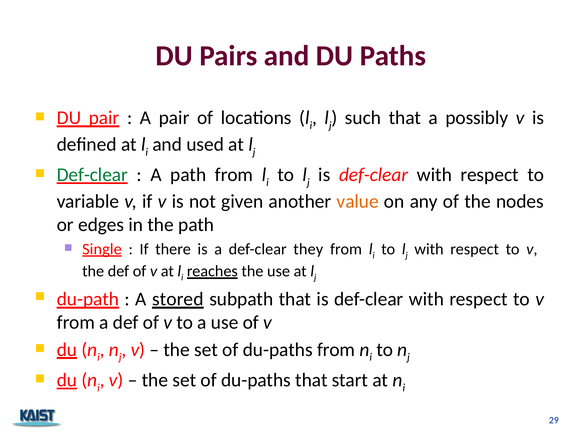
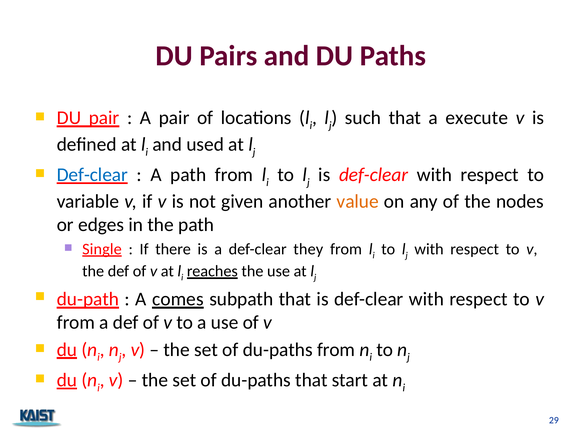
possibly: possibly -> execute (477, 118)
Def-clear colour: green -> blue (92, 175)
stored: stored -> comes (178, 299)
